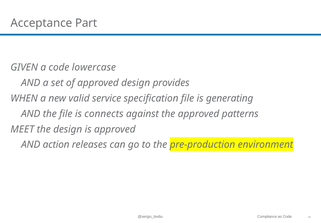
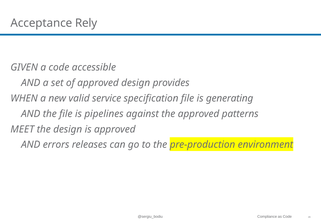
Part: Part -> Rely (86, 23)
lowercase: lowercase -> accessible (94, 67)
connects: connects -> pipelines (104, 113)
action: action -> errors (56, 144)
